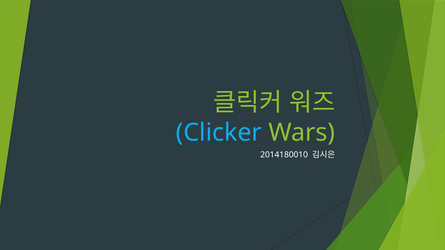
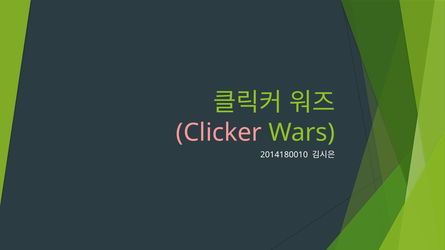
Clicker colour: light blue -> pink (219, 133)
